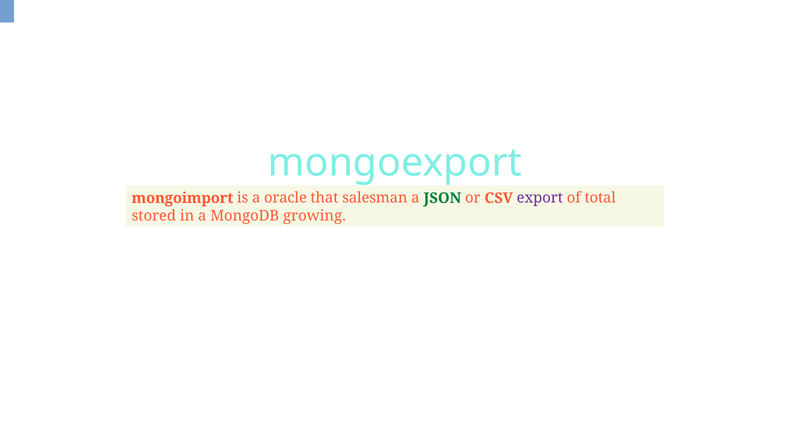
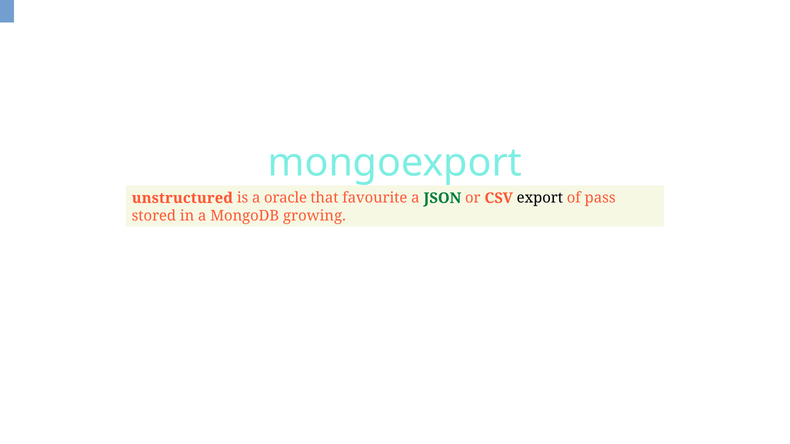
mongoimport: mongoimport -> unstructured (182, 198)
salesman: salesman -> favourite (375, 198)
export colour: purple -> black (540, 198)
total: total -> pass (600, 198)
